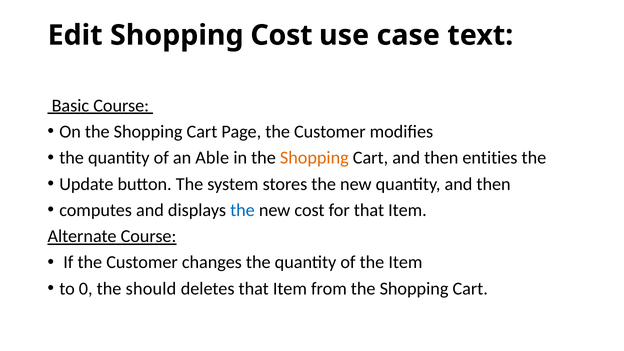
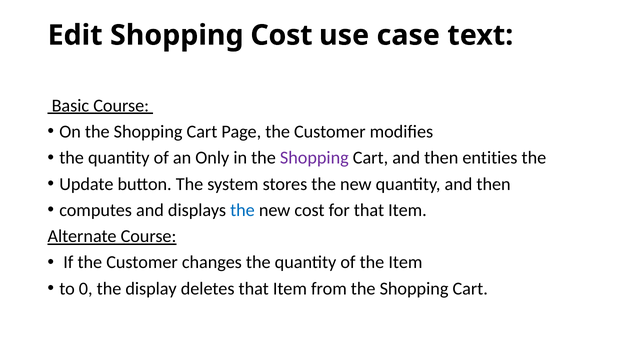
Able: Able -> Only (212, 158)
Shopping colour: orange -> purple (314, 158)
should: should -> display (151, 289)
